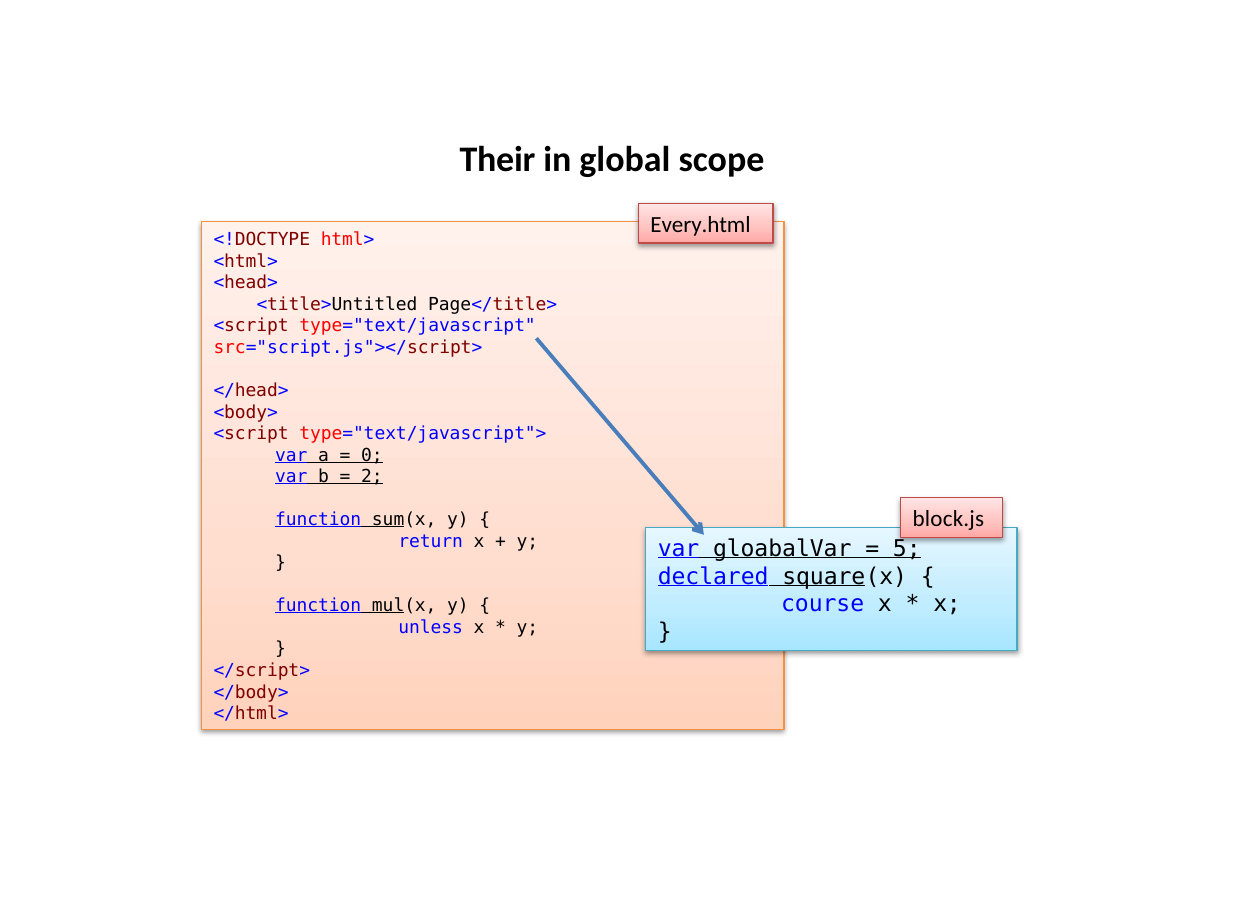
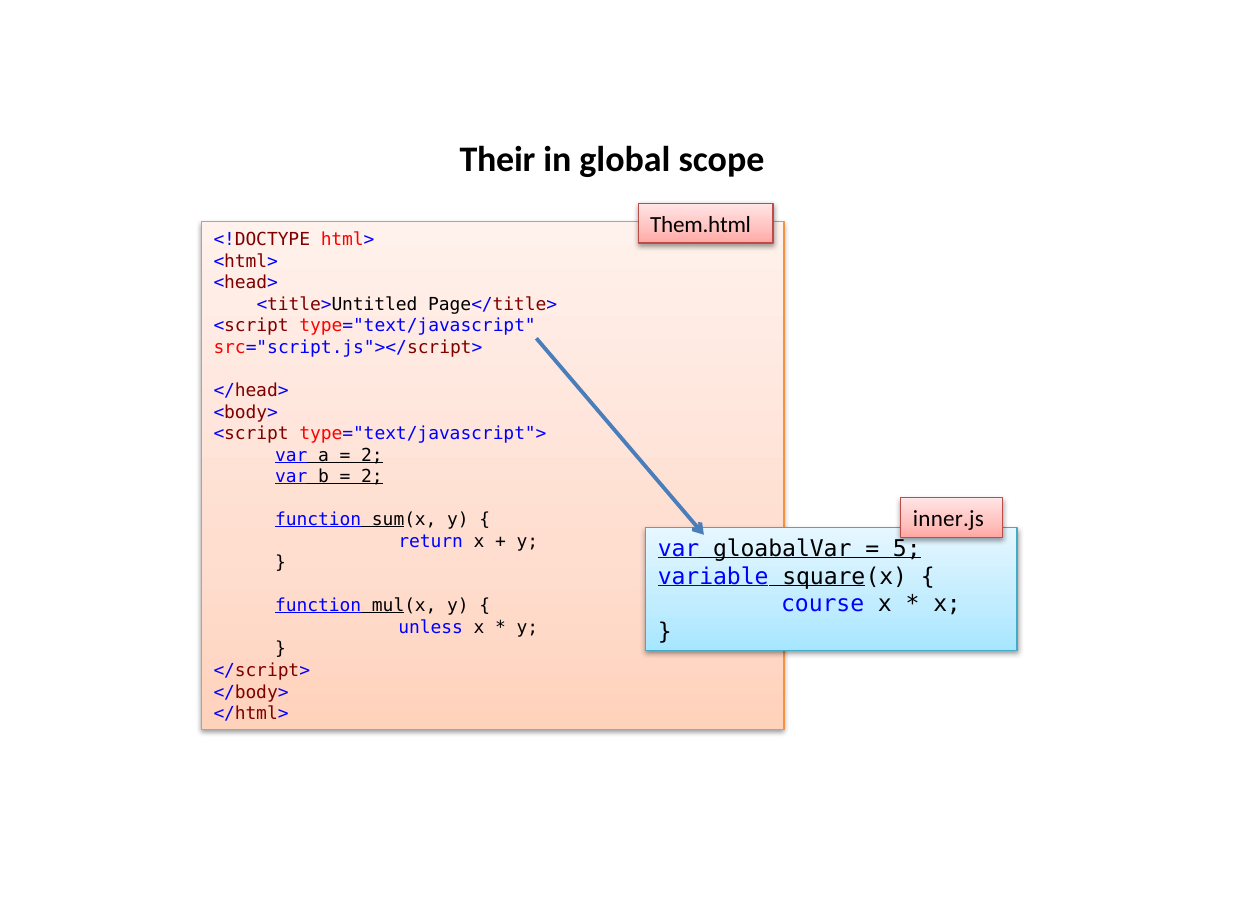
Every.html: Every.html -> Them.html (701, 225)
0: 0 -> 2 (372, 456)
block.js: block.js -> inner.js (948, 519)
declared: declared -> variable (713, 577)
